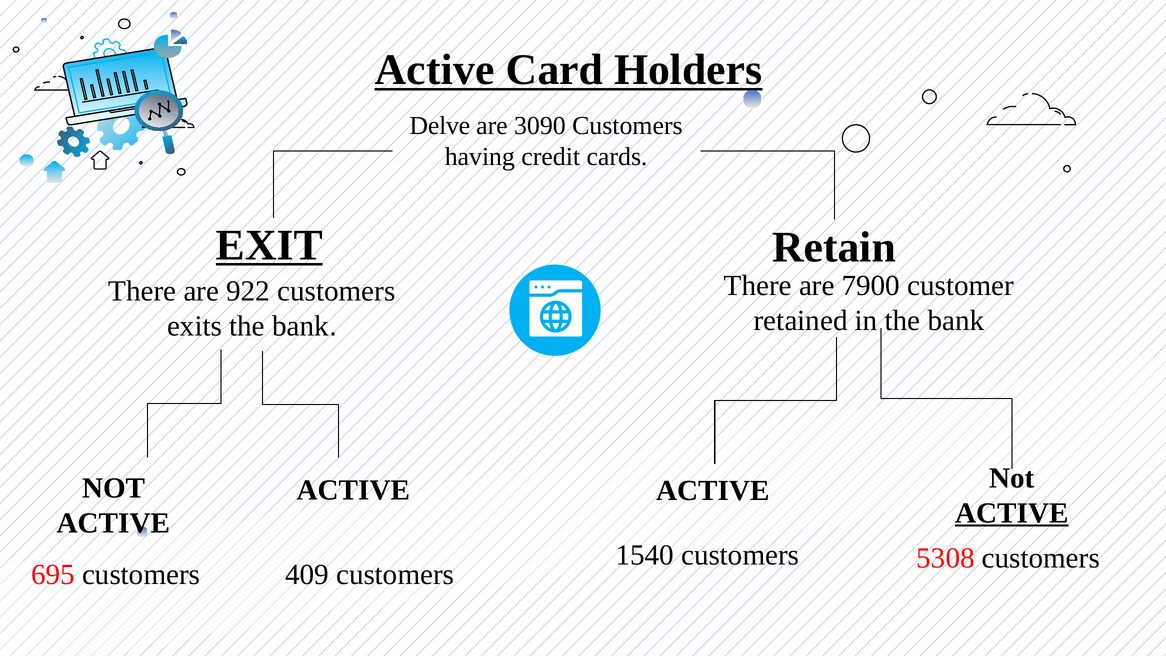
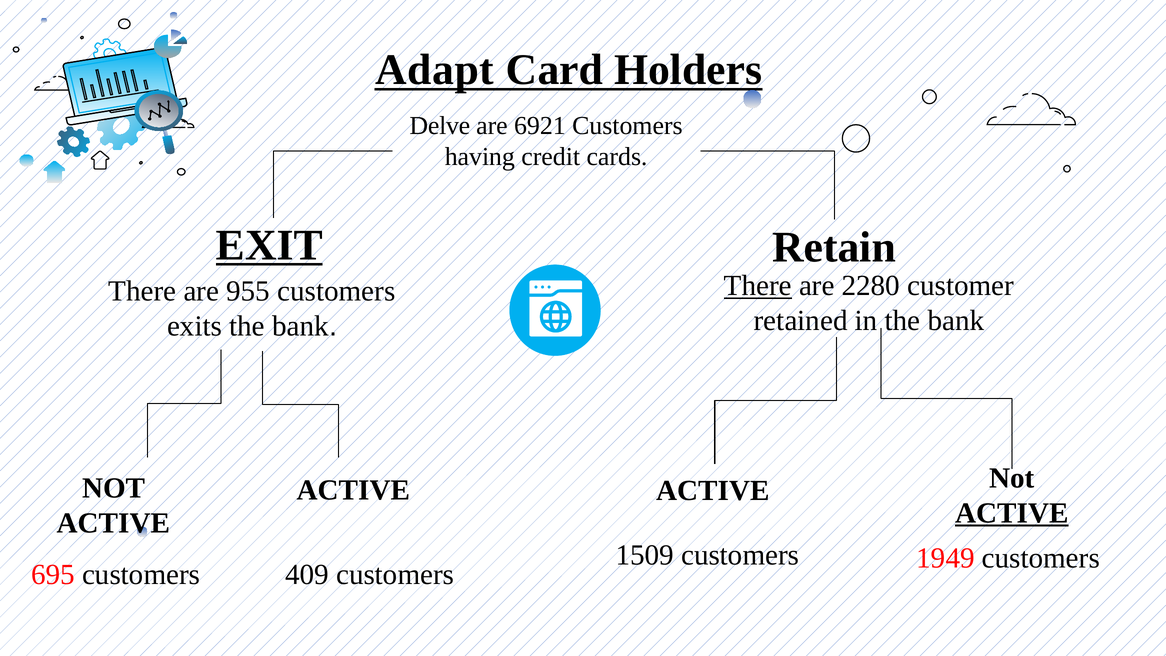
Active: Active -> Adapt (435, 70)
3090: 3090 -> 6921 (540, 126)
There underline: none -> present (758, 286)
7900: 7900 -> 2280 (871, 286)
922: 922 -> 955 (248, 291)
1540: 1540 -> 1509 (645, 555)
5308: 5308 -> 1949 (946, 558)
